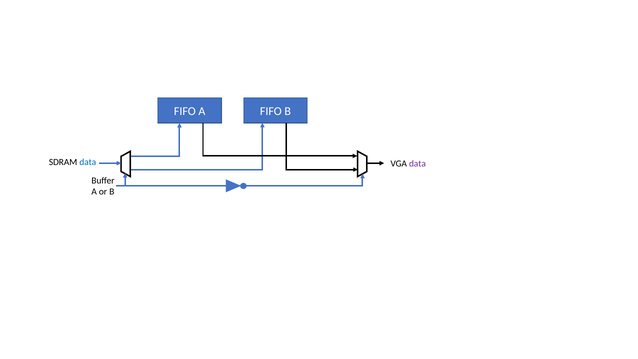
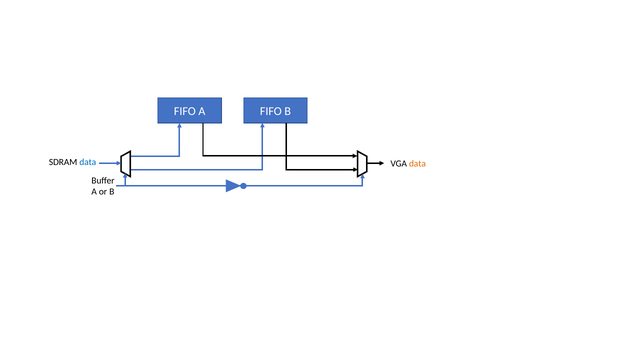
data colour: purple -> orange (417, 164)
